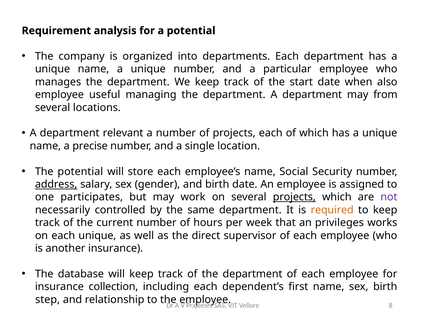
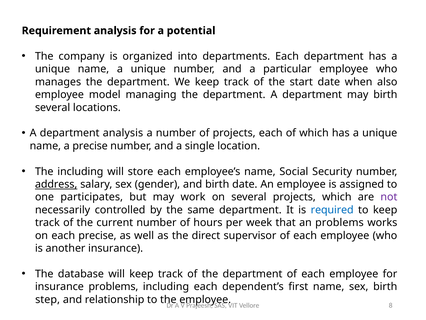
useful: useful -> model (105, 95)
may from: from -> birth (385, 95)
department relevant: relevant -> analysis (123, 133)
The potential: potential -> including (80, 171)
projects underline: present -> none (294, 197)
required colour: orange -> blue (332, 210)
an privileges: privileges -> problems (339, 222)
each unique: unique -> precise (97, 235)
insurance collection: collection -> problems (113, 286)
